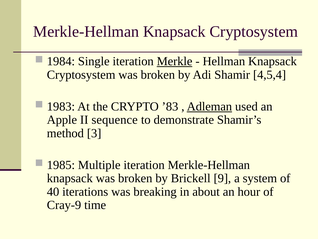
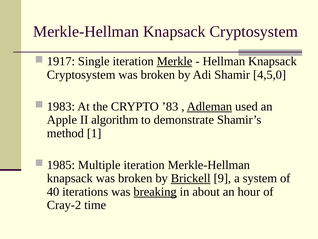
1984: 1984 -> 1917 (61, 61)
4,5,4: 4,5,4 -> 4,5,0 (270, 75)
sequence: sequence -> algorithm (115, 120)
3: 3 -> 1 (94, 133)
Brickell underline: none -> present (191, 178)
breaking underline: none -> present (155, 191)
Cray-9: Cray-9 -> Cray-2 (64, 205)
